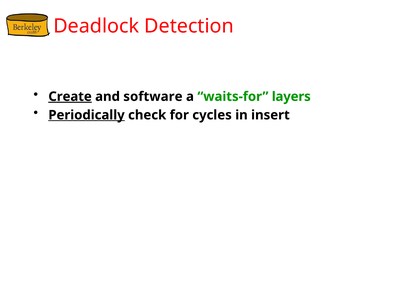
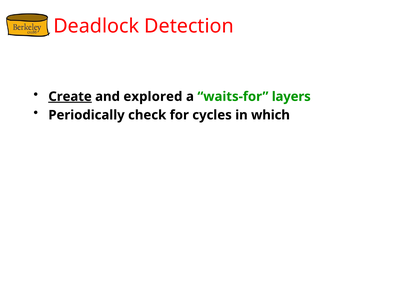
software: software -> explored (153, 96)
Periodically underline: present -> none (87, 115)
insert: insert -> which (270, 115)
